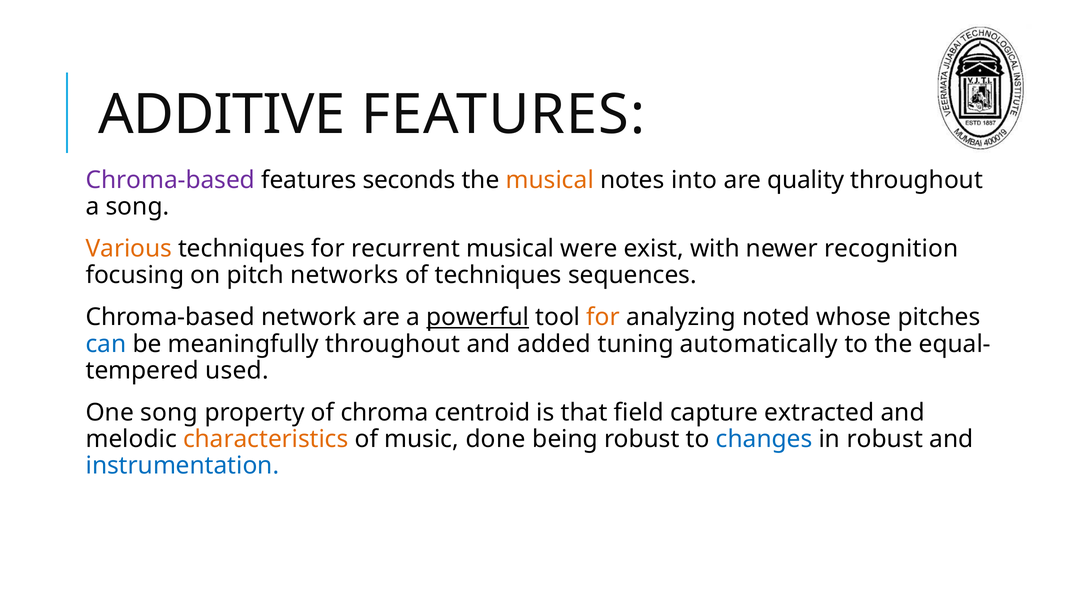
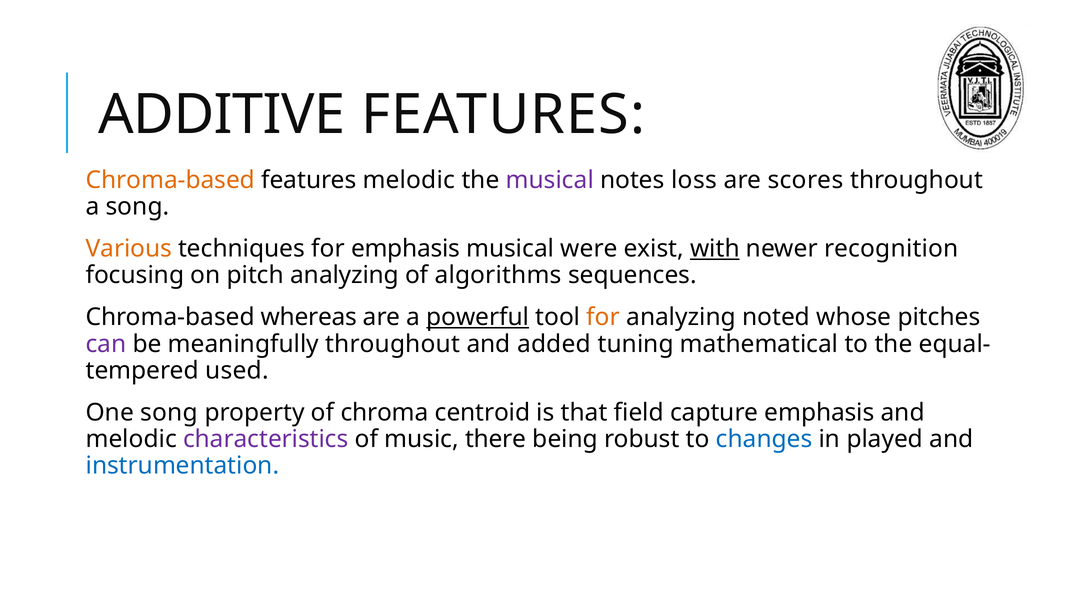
Chroma-based colour: purple -> orange (170, 180)
features seconds: seconds -> melodic (409, 180)
musical colour: orange -> purple (550, 180)
into: into -> loss (694, 180)
quality: quality -> scores (806, 180)
for recurrent: recurrent -> emphasis (406, 249)
with underline: none -> present (715, 249)
pitch networks: networks -> analyzing (345, 275)
of techniques: techniques -> algorithms (498, 275)
network: network -> whereas (309, 317)
can colour: blue -> purple (106, 344)
automatically: automatically -> mathematical (759, 344)
capture extracted: extracted -> emphasis (819, 413)
characteristics colour: orange -> purple (266, 439)
done: done -> there (496, 439)
in robust: robust -> played (885, 439)
